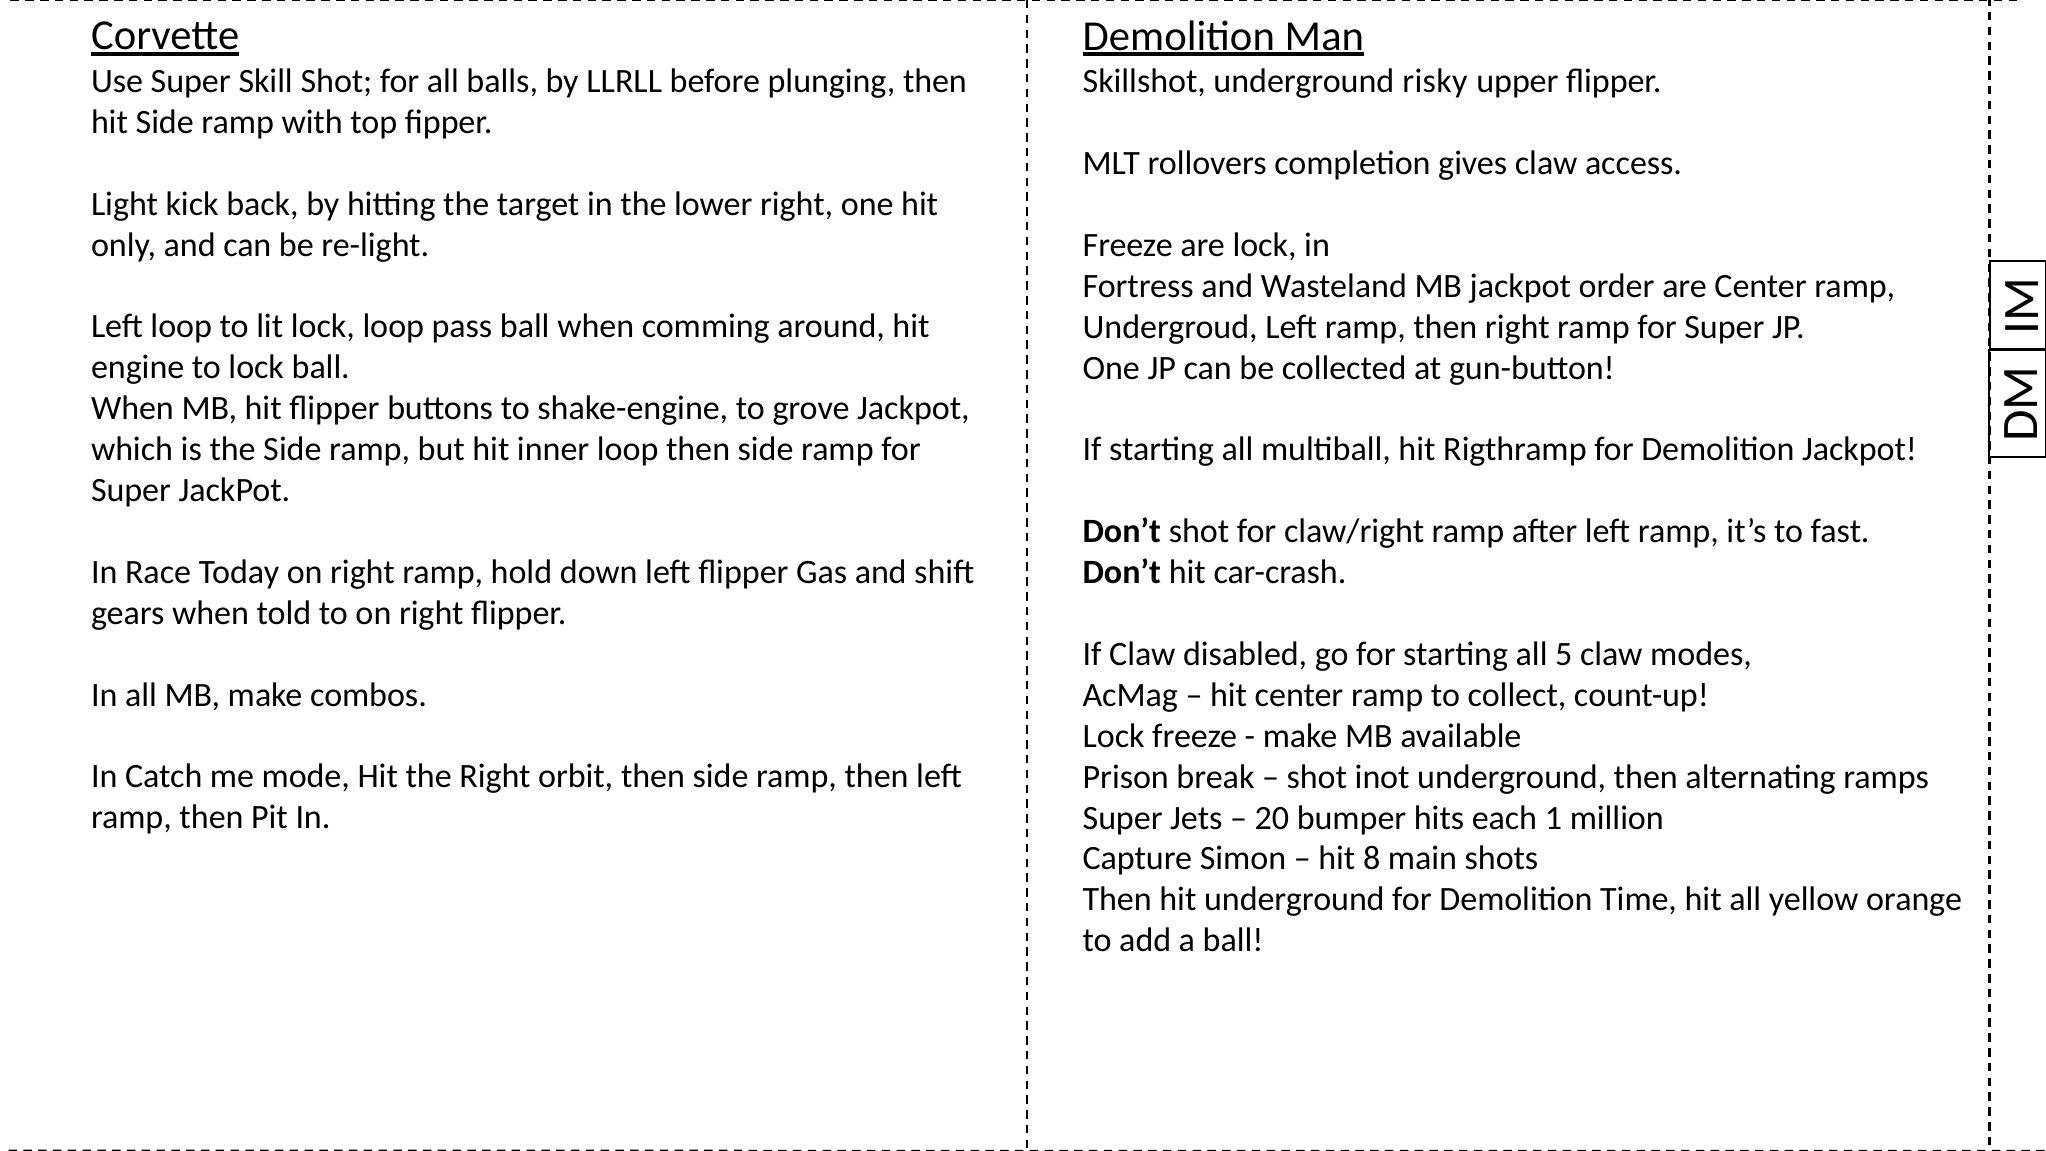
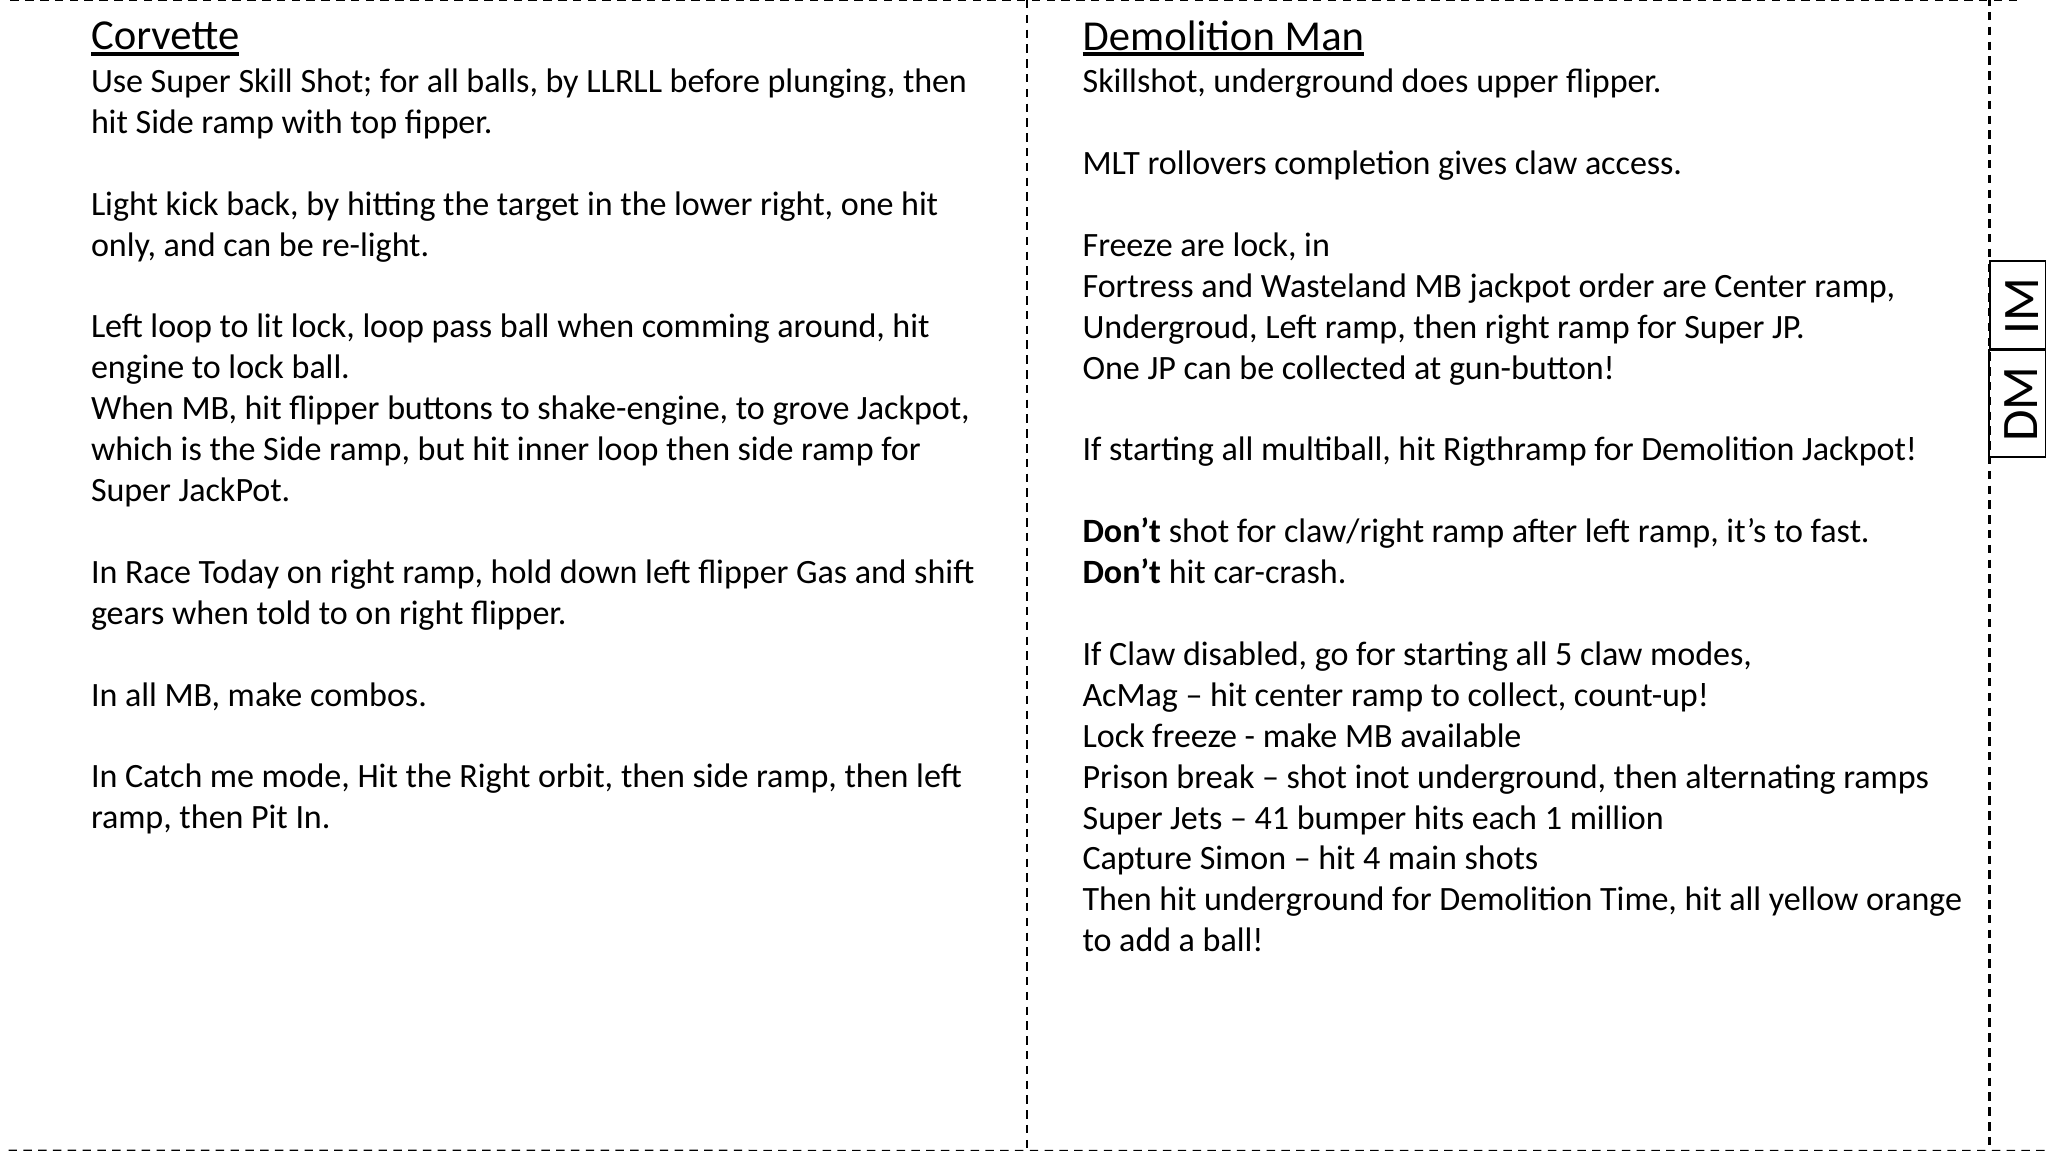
risky: risky -> does (1435, 81)
20: 20 -> 41 (1272, 818)
8: 8 -> 4 (1372, 859)
